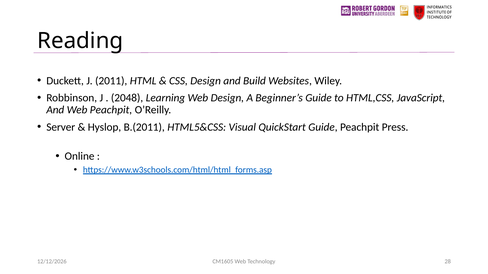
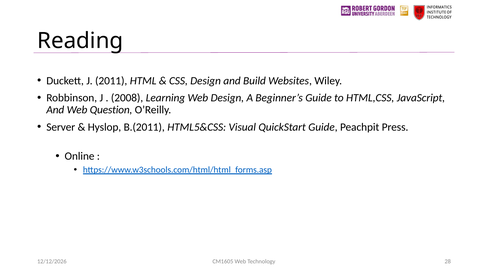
2048: 2048 -> 2008 (127, 98)
Web Peachpit: Peachpit -> Question (111, 110)
